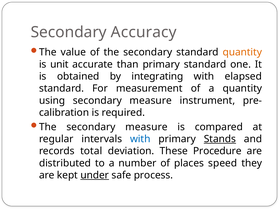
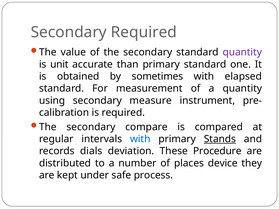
Secondary Accuracy: Accuracy -> Required (144, 32)
quantity colour: orange -> purple (242, 52)
integrating: integrating -> sometimes (157, 76)
The secondary measure: measure -> compare (146, 127)
total: total -> dials (91, 151)
speed: speed -> device (223, 163)
under underline: present -> none (95, 175)
